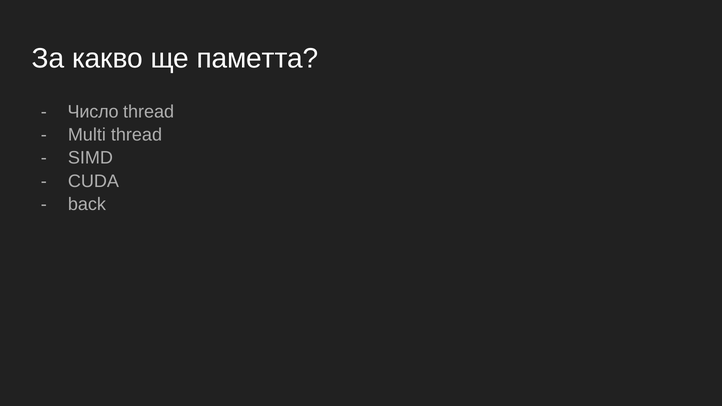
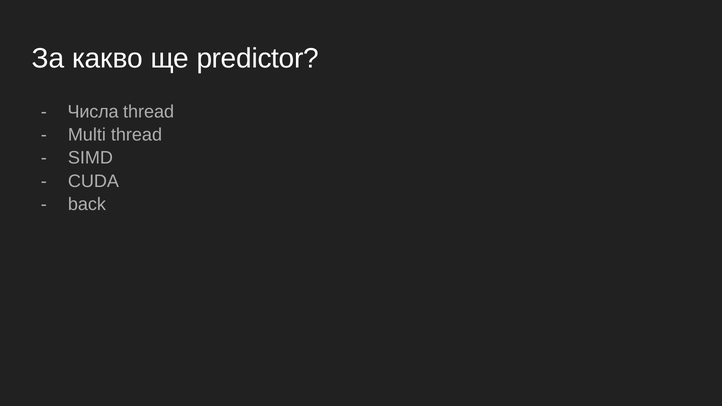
паметта: паметта -> predictor (258, 58)
Число: Число -> Числа (93, 112)
